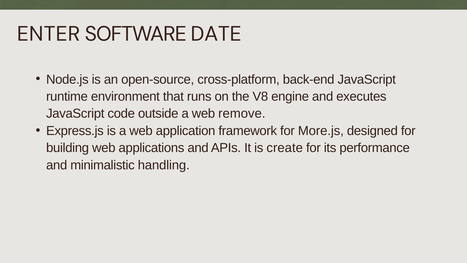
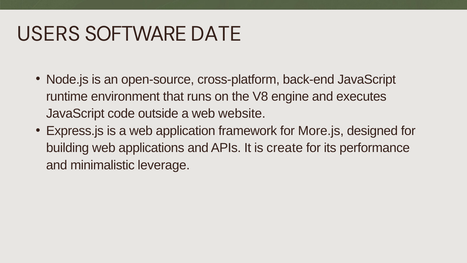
ENTER: ENTER -> USERS (49, 34)
remove: remove -> website (242, 114)
handling: handling -> leverage (164, 165)
